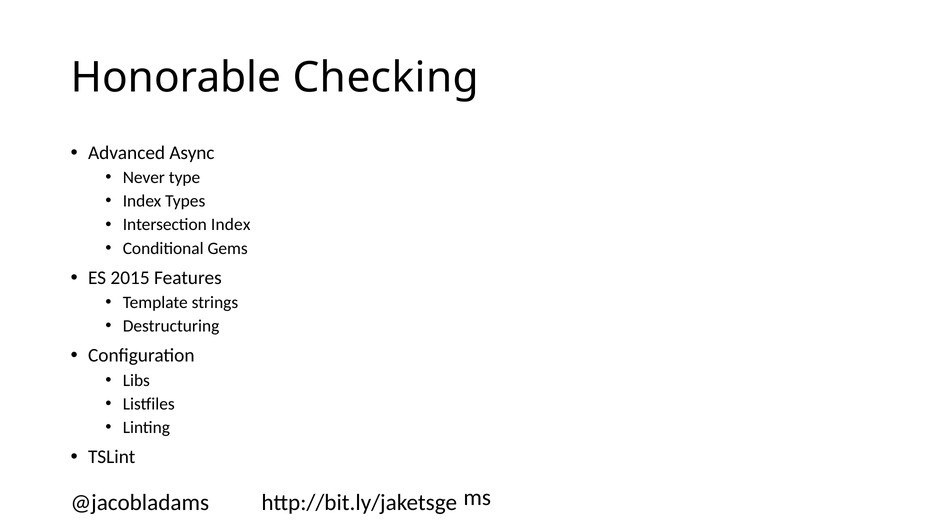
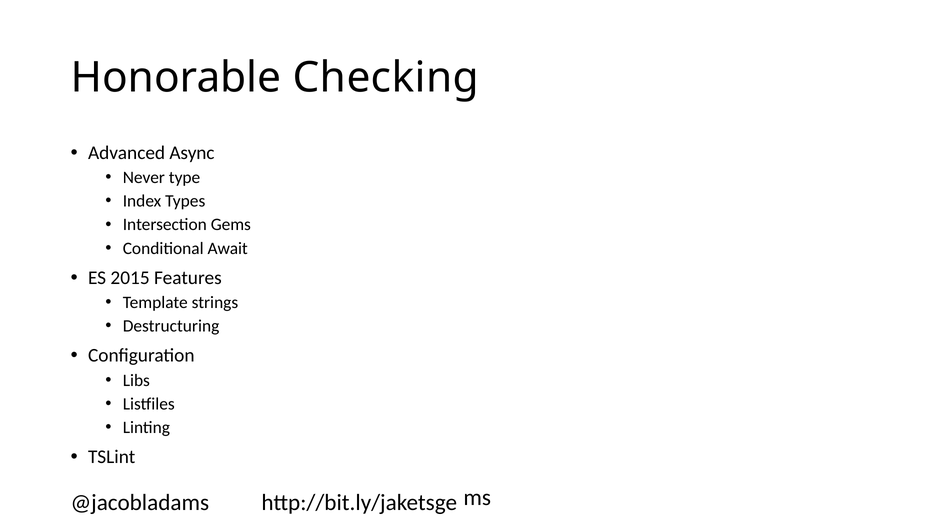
Intersection Index: Index -> Gems (231, 224)
Gems: Gems -> Await (228, 248)
